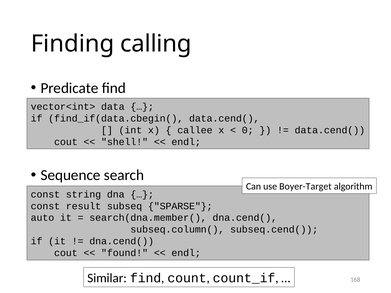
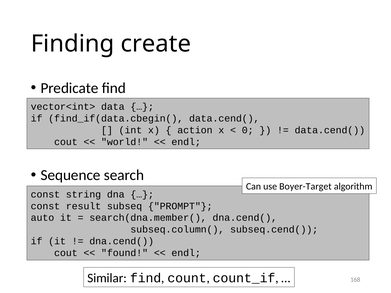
calling: calling -> create (156, 44)
callee: callee -> action (195, 130)
shell: shell -> world (125, 142)
SPARSE: SPARSE -> PROMPT (180, 206)
